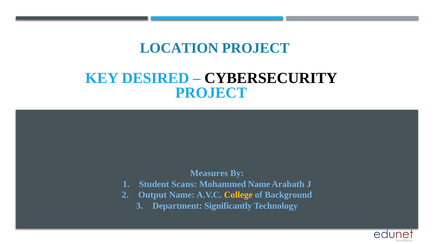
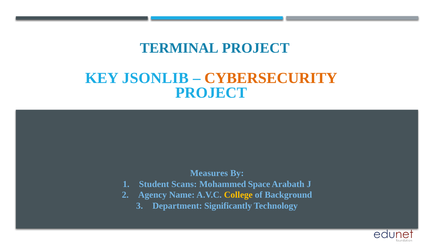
LOCATION: LOCATION -> TERMINAL (179, 48)
DESIRED: DESIRED -> JSONLIB (155, 78)
CYBERSECURITY colour: black -> orange (271, 78)
Mohammed Name: Name -> Space (259, 184)
Output: Output -> Agency (152, 195)
